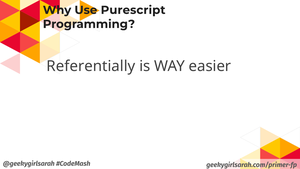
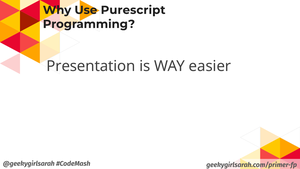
Referentially: Referentially -> Presentation (91, 66)
